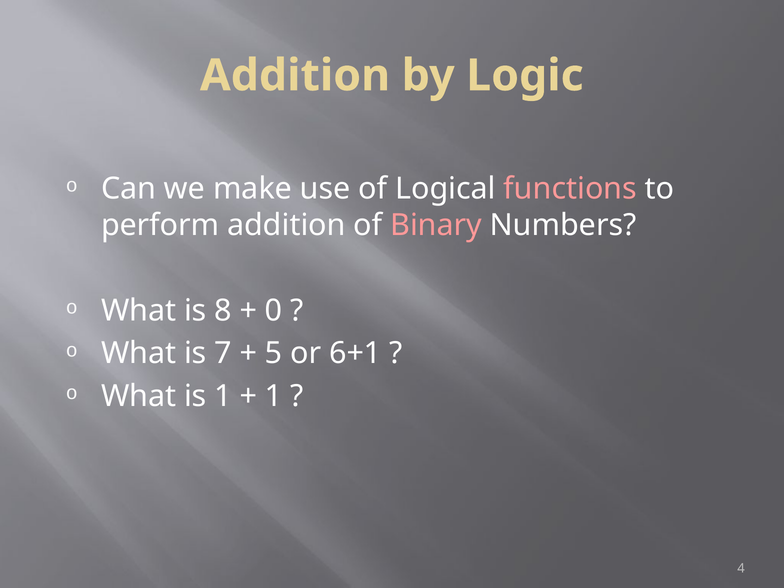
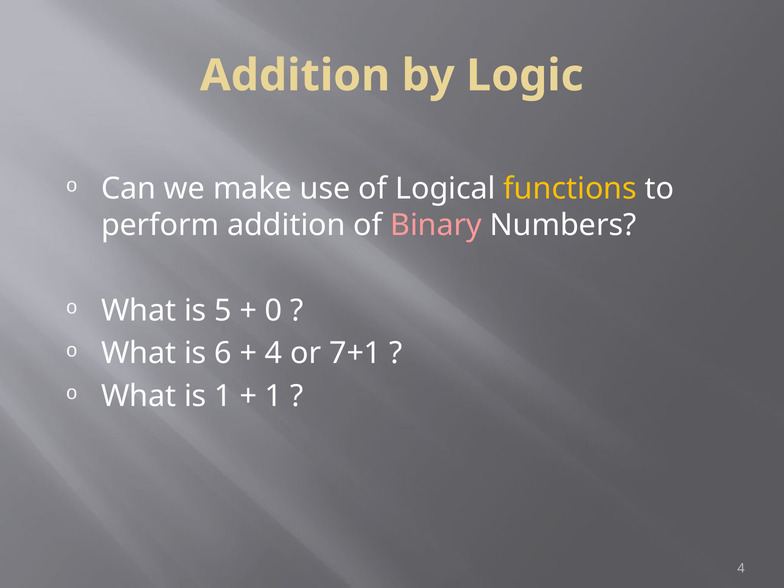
functions colour: pink -> yellow (570, 189)
8: 8 -> 5 (223, 311)
7: 7 -> 6 (223, 353)
5: 5 -> 4 (274, 353)
6+1: 6+1 -> 7+1 (355, 353)
